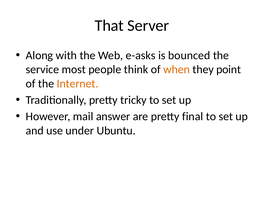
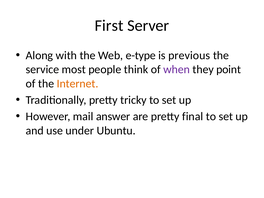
That: That -> First (109, 26)
e-asks: e-asks -> e-type (141, 55)
bounced: bounced -> previous (189, 55)
when colour: orange -> purple (177, 69)
